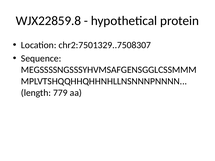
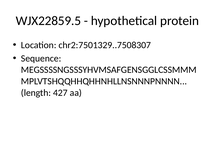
WJX22859.8: WJX22859.8 -> WJX22859.5 (48, 21)
779: 779 -> 427 (60, 93)
